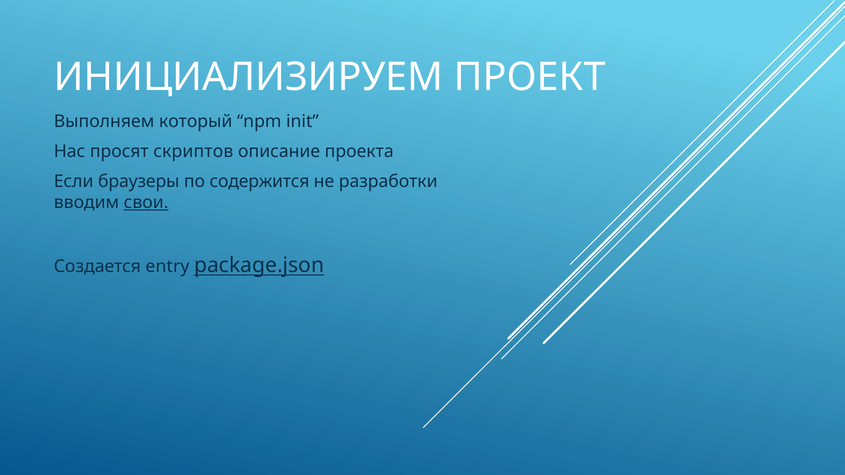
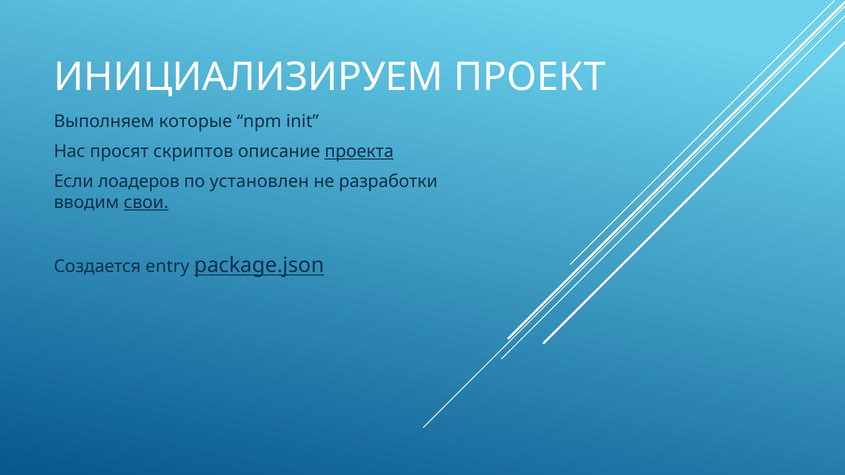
который: который -> которые (196, 122)
проекта underline: none -> present (359, 151)
браузеры: браузеры -> лоадеров (139, 181)
содержится: содержится -> установлен (259, 181)
